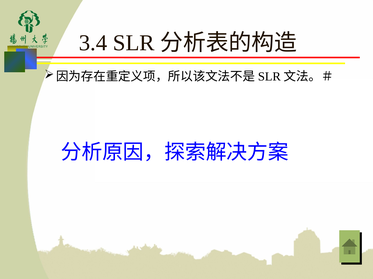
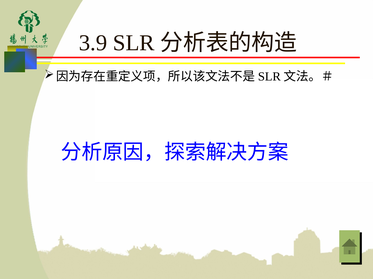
3.4: 3.4 -> 3.9 (93, 43)
